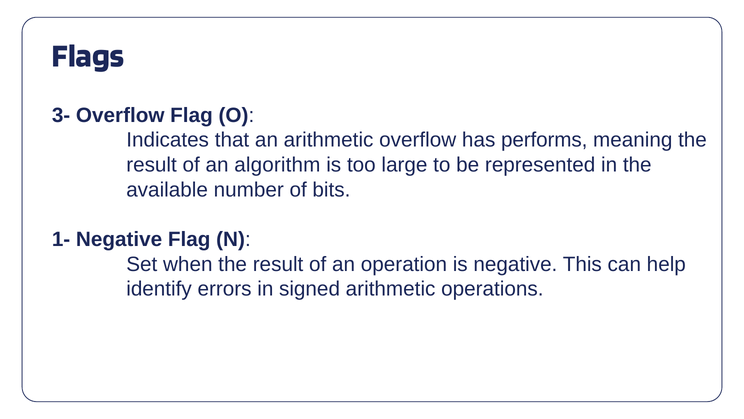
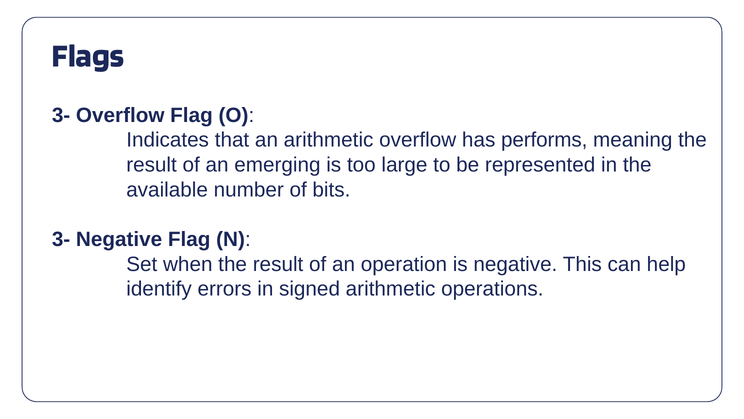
algorithm: algorithm -> emerging (277, 165)
1-: 1- -> 3- (61, 239)
